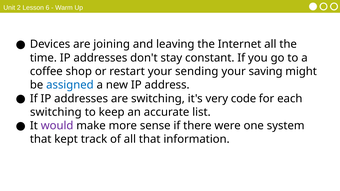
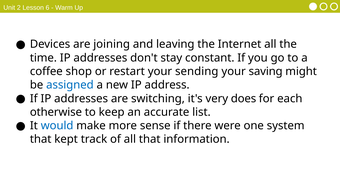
code: code -> does (244, 99)
switching: switching -> otherwise (56, 112)
would colour: purple -> blue (57, 126)
